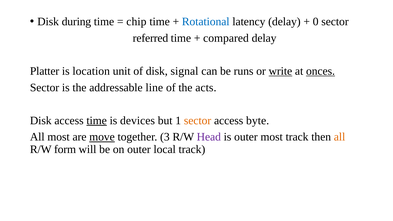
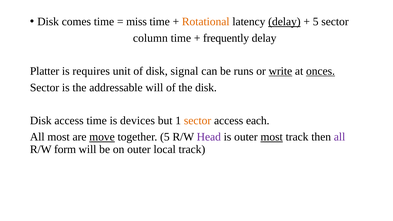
during: during -> comes (76, 22)
chip: chip -> miss (137, 22)
Rotational colour: blue -> orange (206, 22)
delay underline: none -> present (284, 22)
0: 0 -> 5 (316, 22)
referred: referred -> column (150, 38)
compared: compared -> frequently (226, 38)
location: location -> requires (91, 71)
addressable line: line -> will (154, 88)
the acts: acts -> disk (206, 88)
time underline: present -> none (97, 121)
byte: byte -> each (258, 121)
together 3: 3 -> 5 (165, 137)
most underline: none -> present (272, 137)
all colour: orange -> purple (340, 137)
